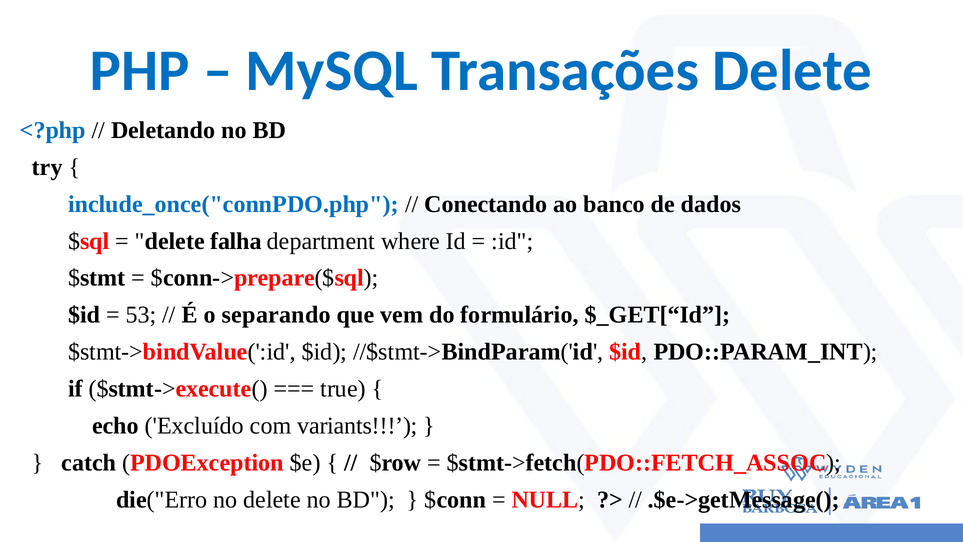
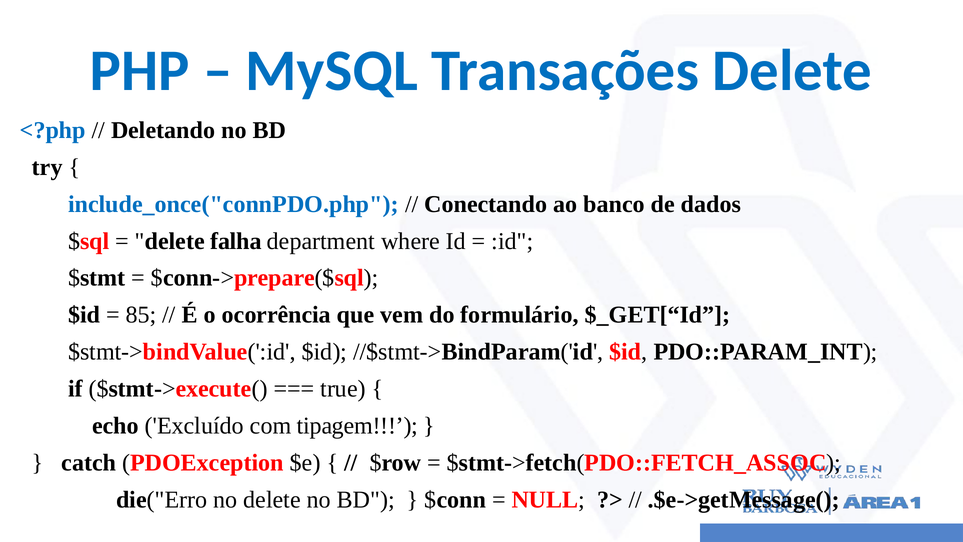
53: 53 -> 85 (141, 315)
separando: separando -> ocorrência (276, 315)
variants: variants -> tipagem (358, 426)
